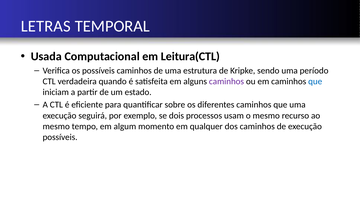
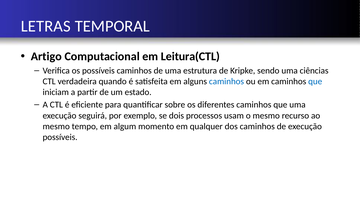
Usada: Usada -> Artigo (46, 57)
período: período -> ciências (314, 71)
caminhos colour: purple -> blue (226, 82)
